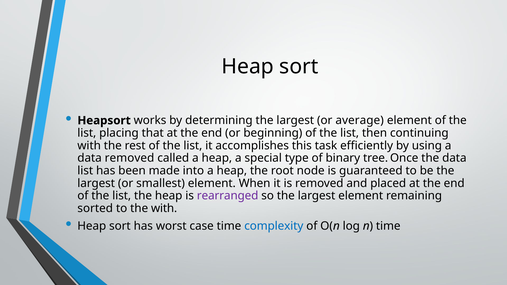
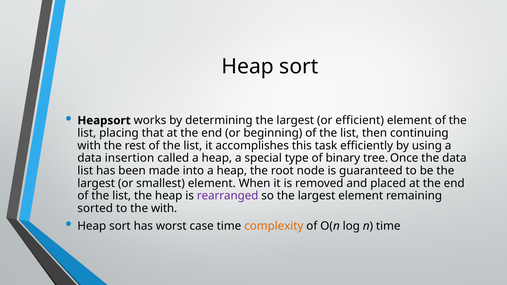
average: average -> efficient (360, 121)
data removed: removed -> insertion (129, 158)
complexity colour: blue -> orange (274, 226)
